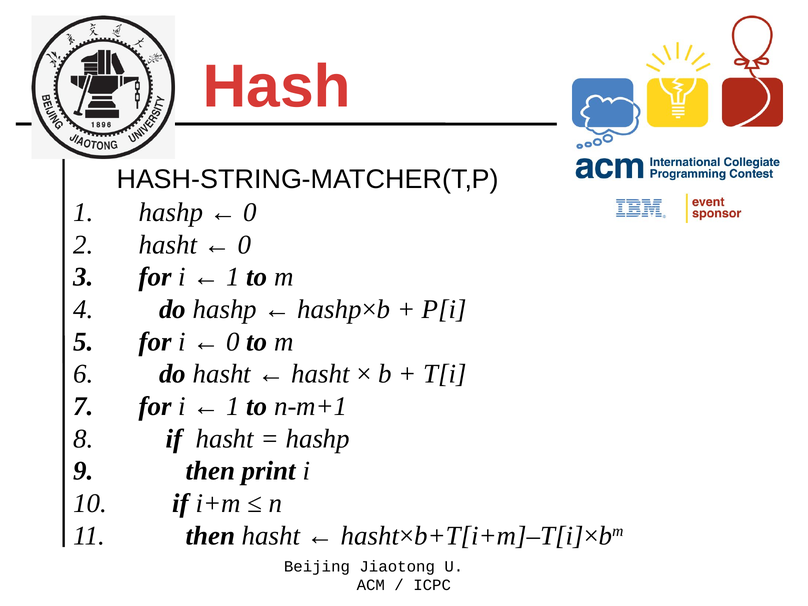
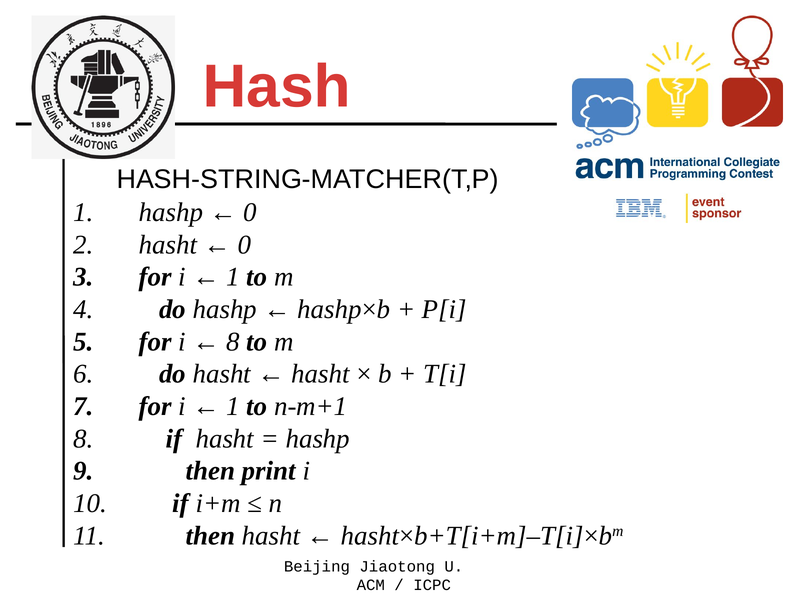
0: 0 -> 8 (233, 342)
